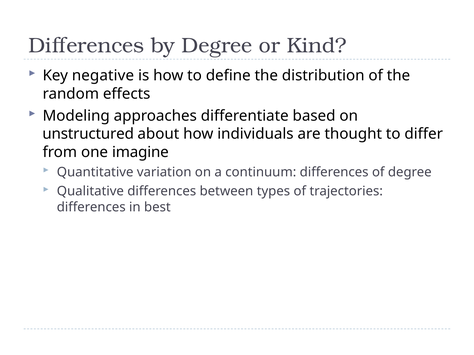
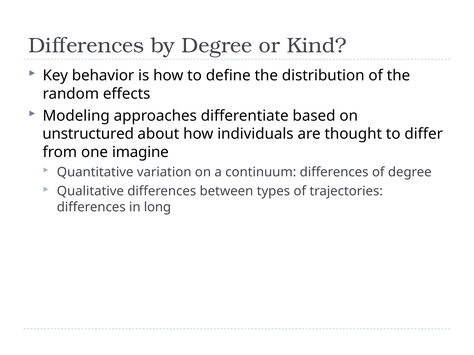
negative: negative -> behavior (103, 76)
best: best -> long (157, 207)
